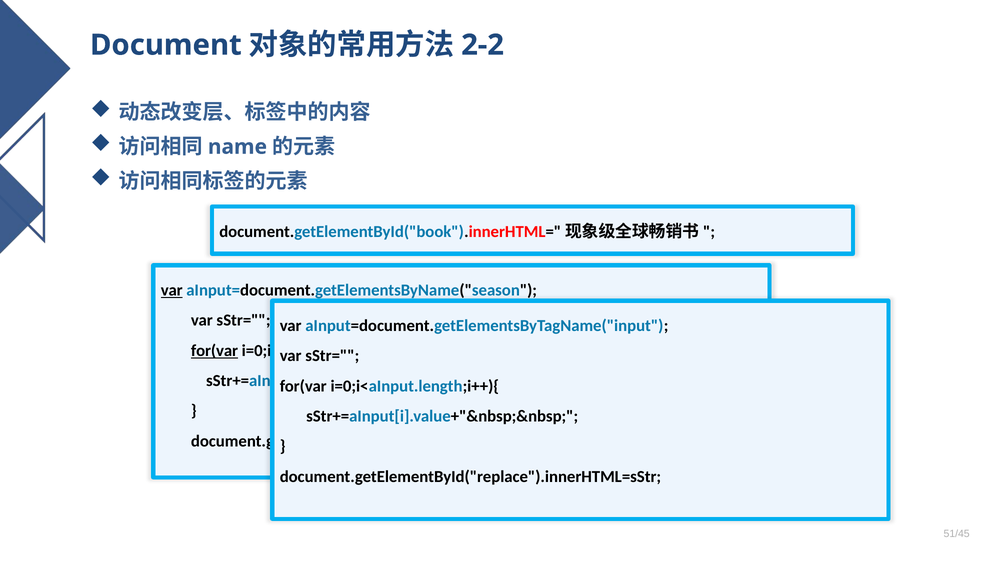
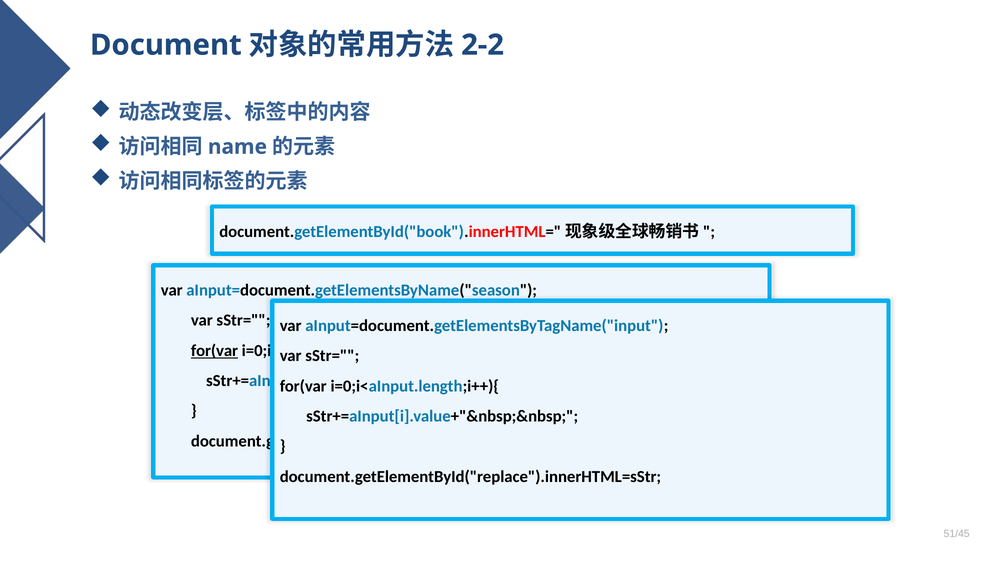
var underline: present -> none (172, 290)
